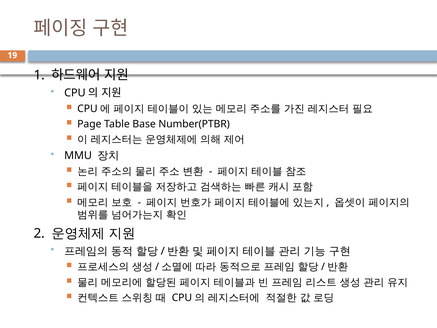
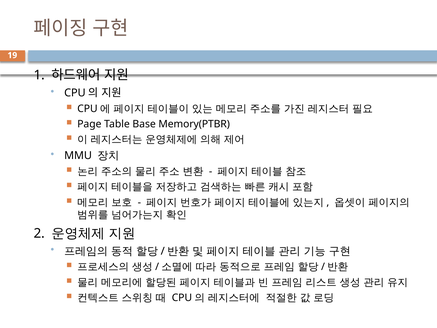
Number(PTBR: Number(PTBR -> Memory(PTBR (194, 124)
